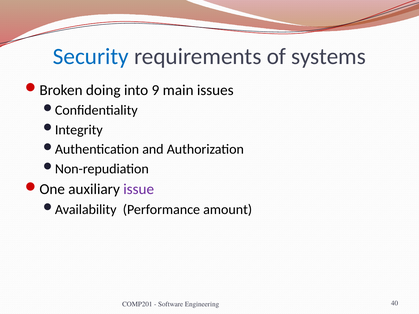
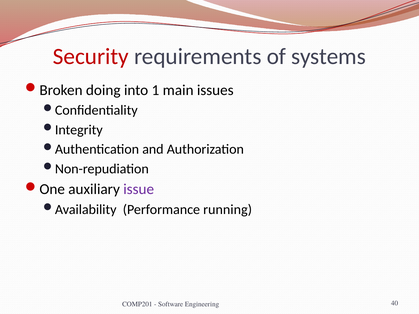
Security colour: blue -> red (91, 56)
9: 9 -> 1 (155, 90)
amount: amount -> running (228, 210)
